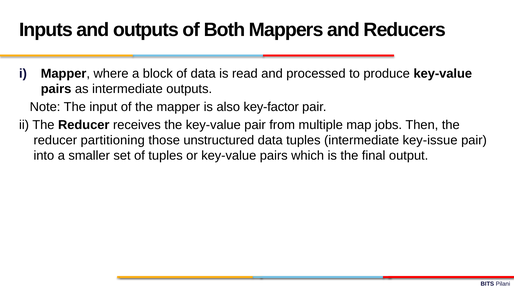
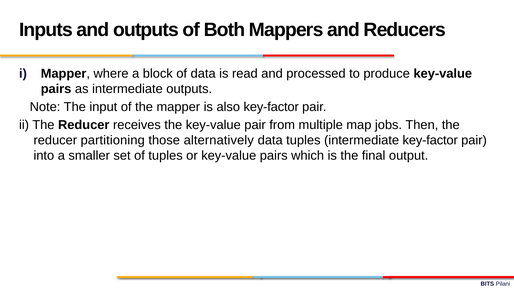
unstructured: unstructured -> alternatively (219, 140)
intermediate key-issue: key-issue -> key-factor (430, 140)
